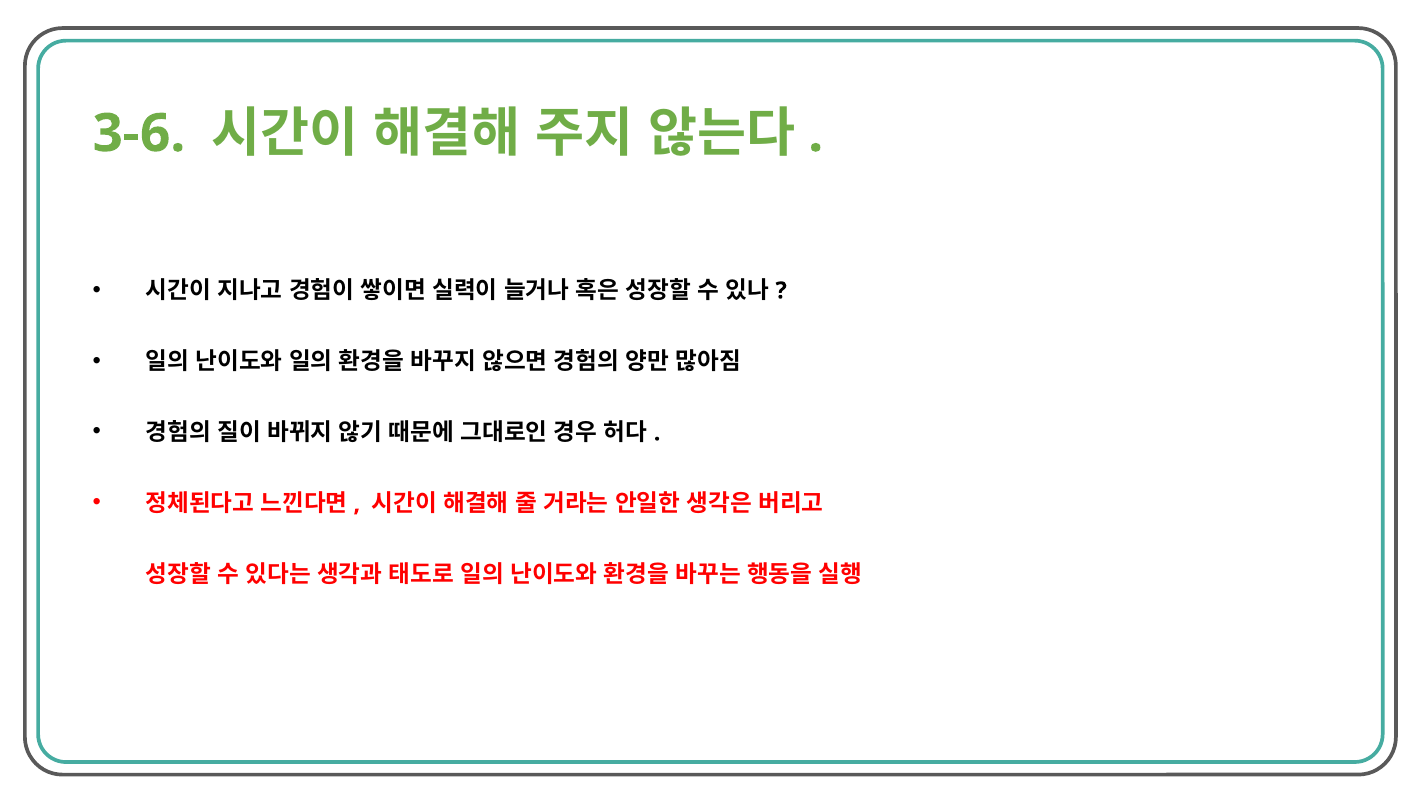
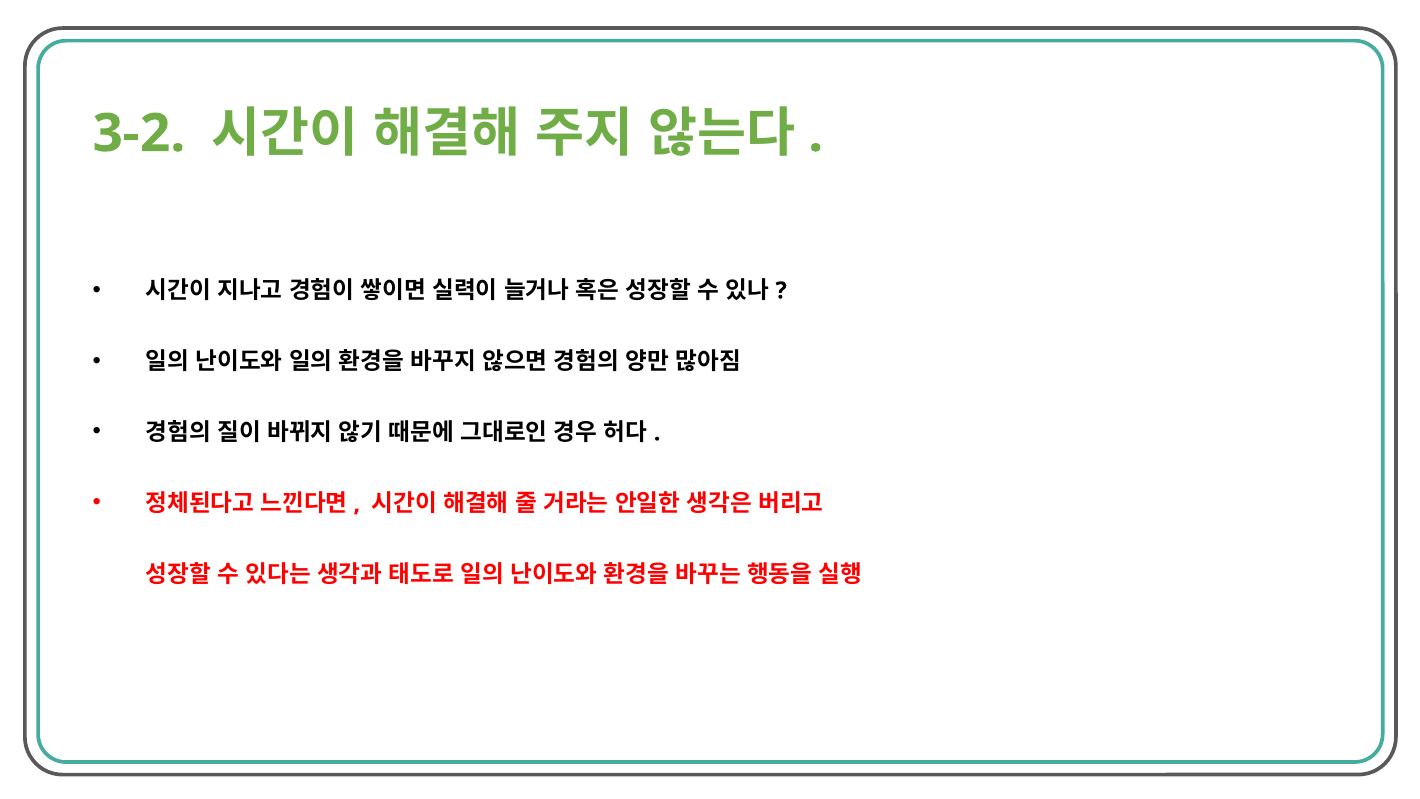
3-6: 3-6 -> 3-2 (139, 133)
